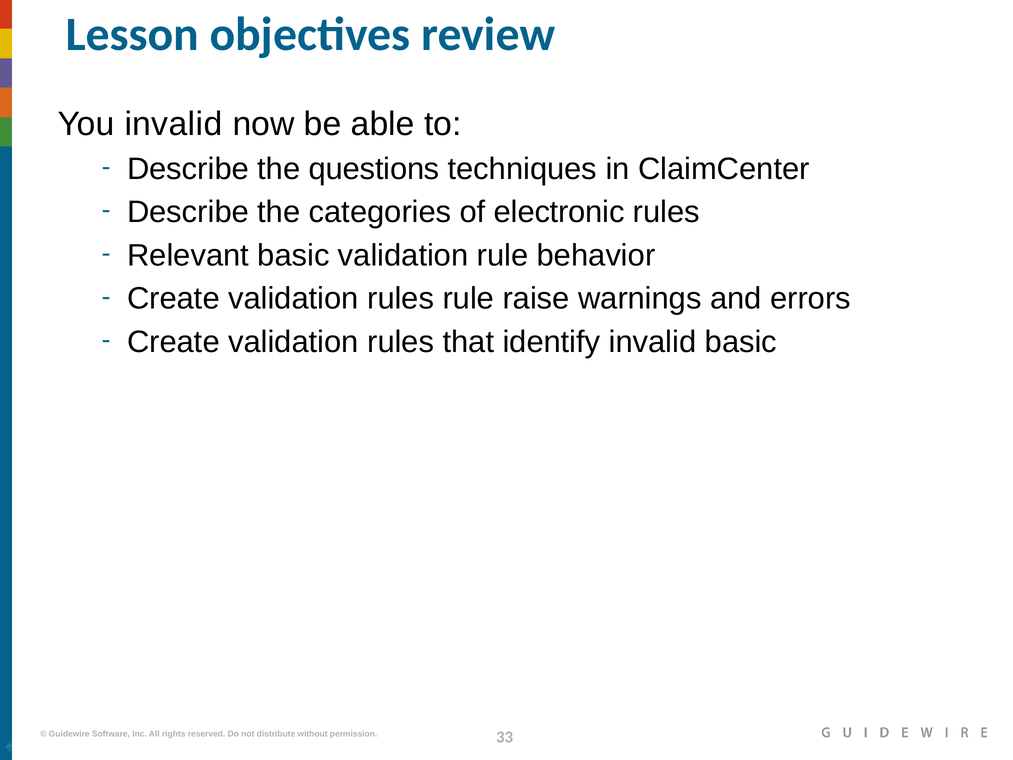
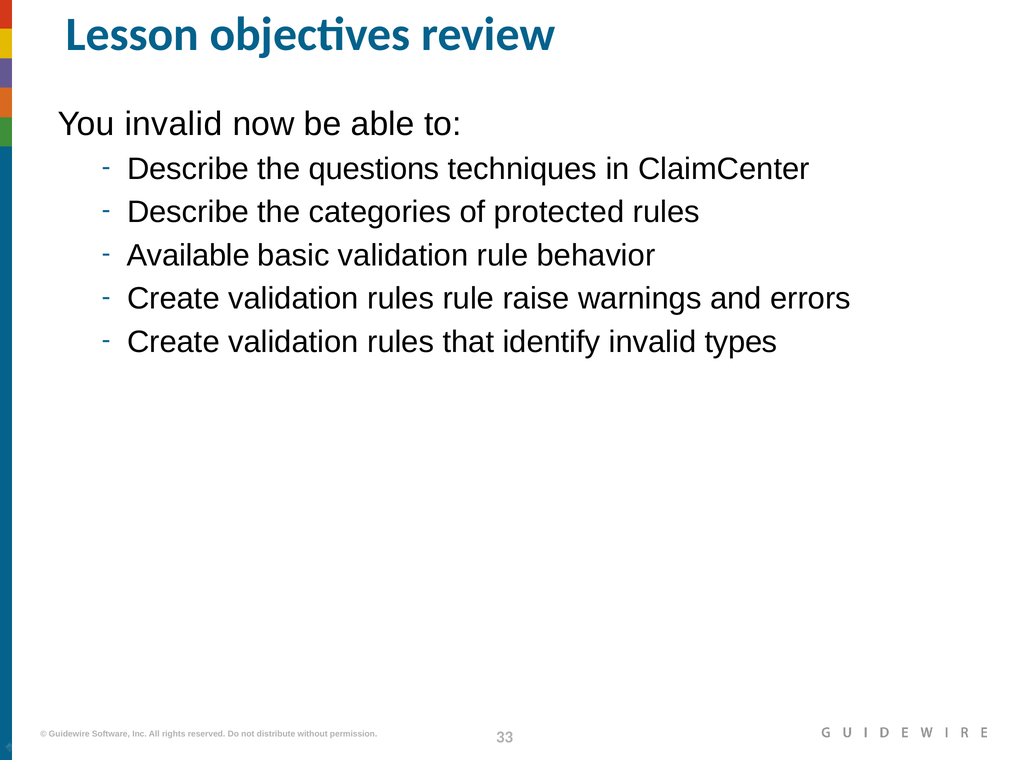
electronic: electronic -> protected (559, 212)
Relevant: Relevant -> Available (188, 255)
invalid basic: basic -> types (741, 342)
